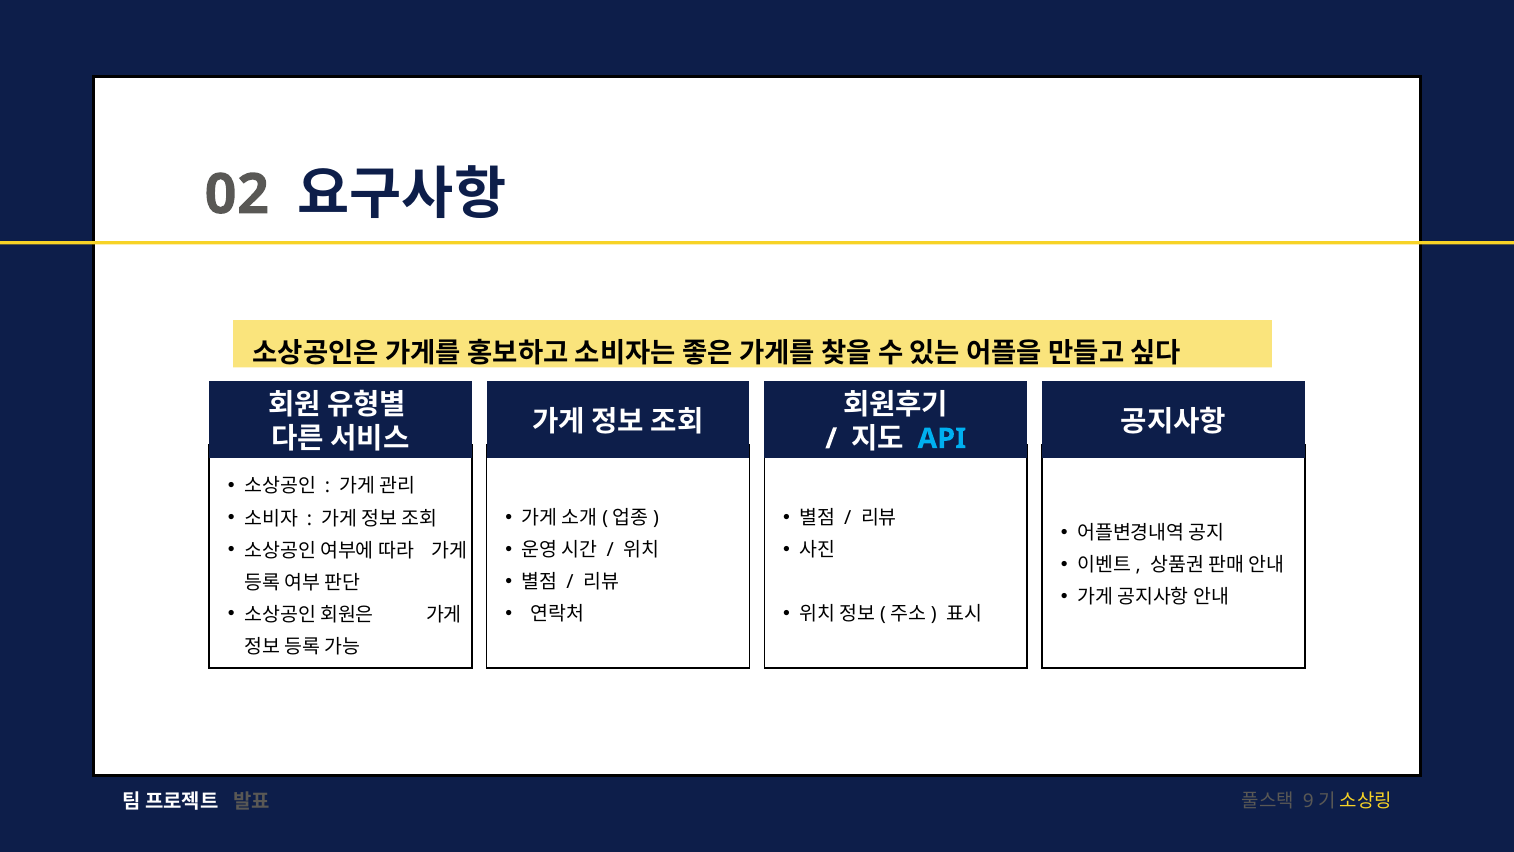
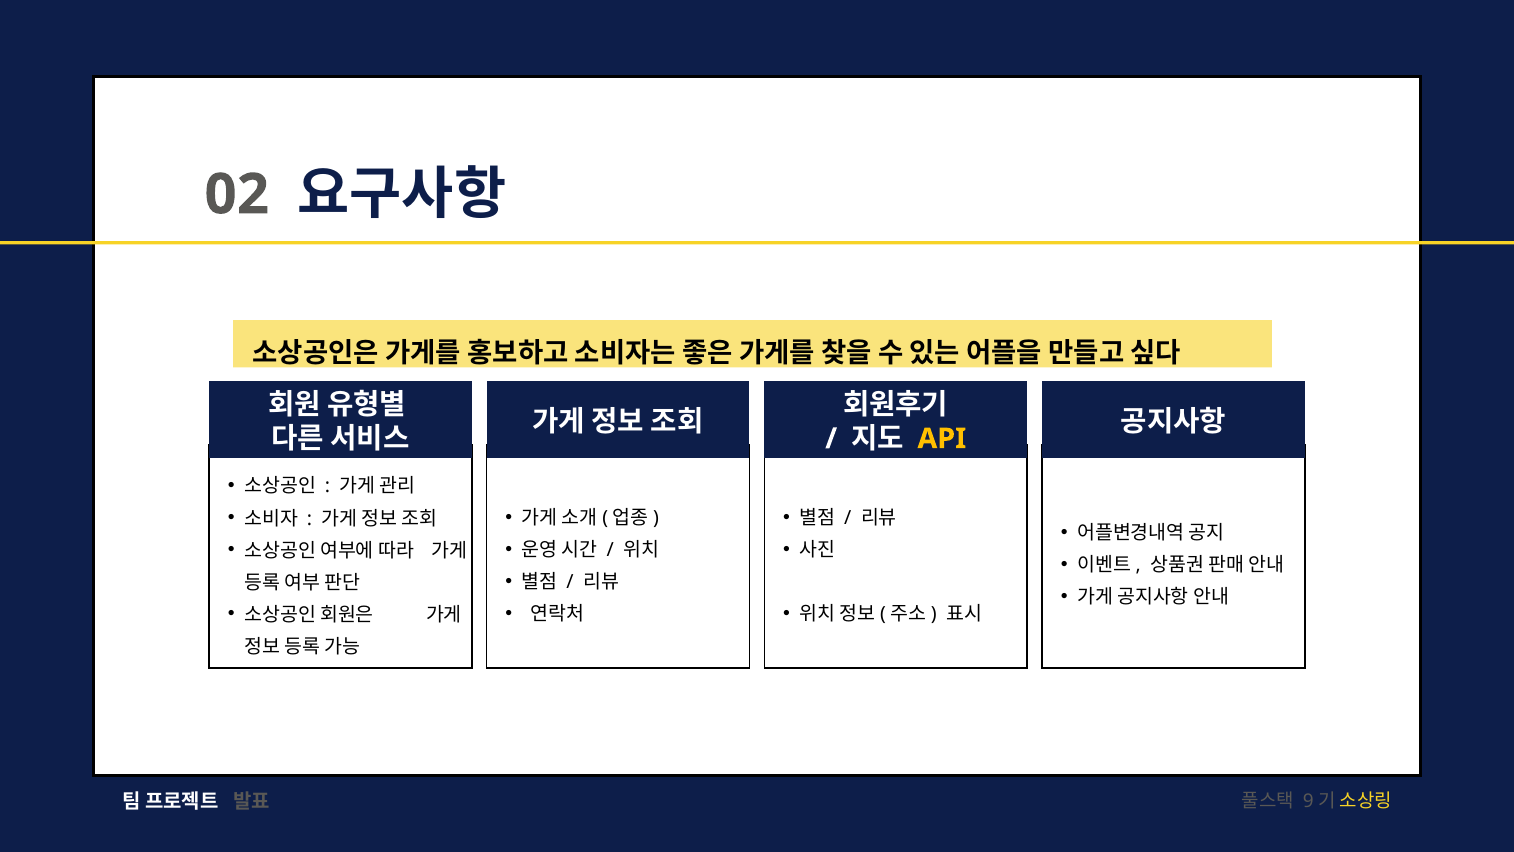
API colour: light blue -> yellow (942, 438)
